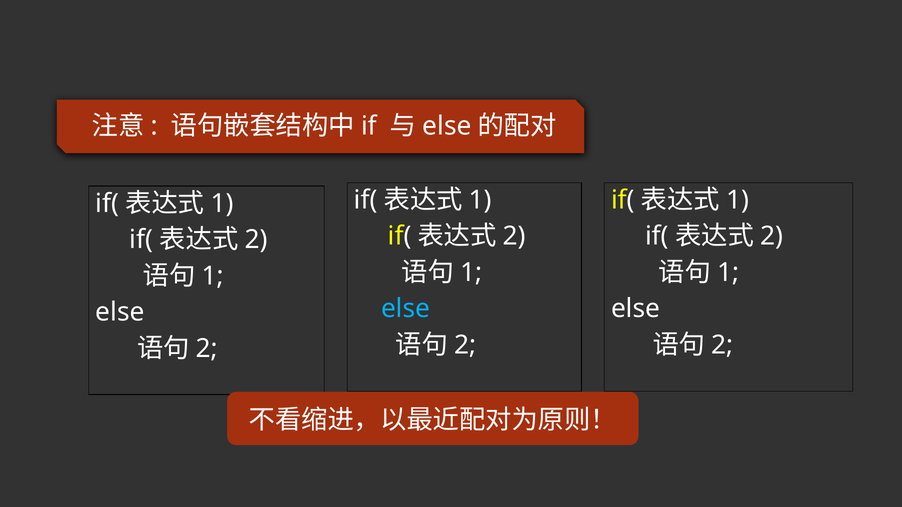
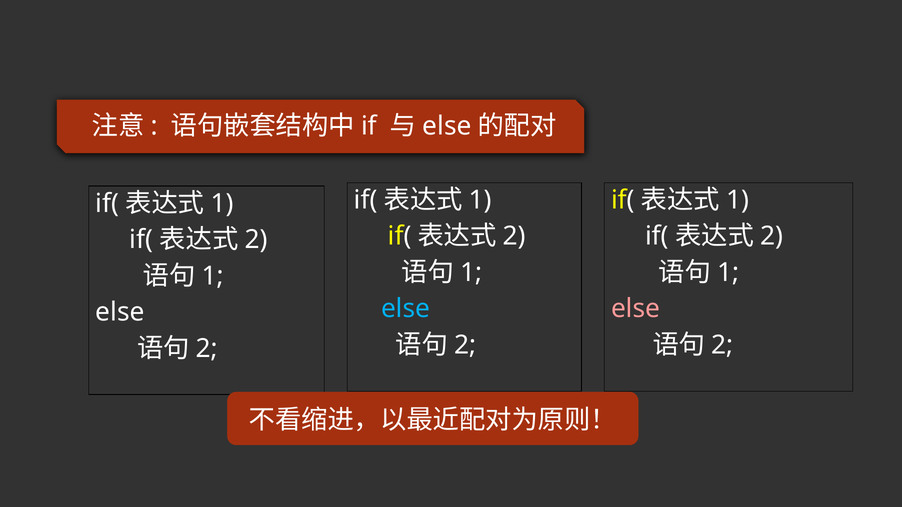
else colour: white -> pink (636, 309)
